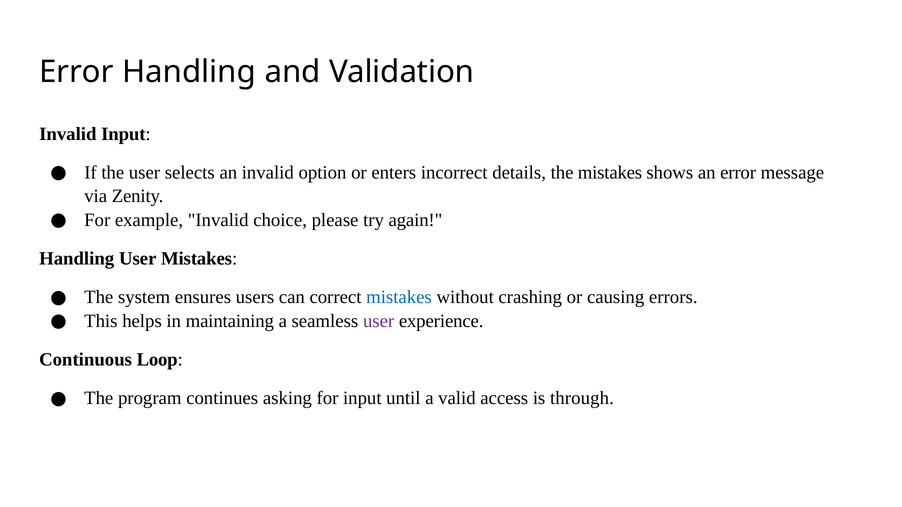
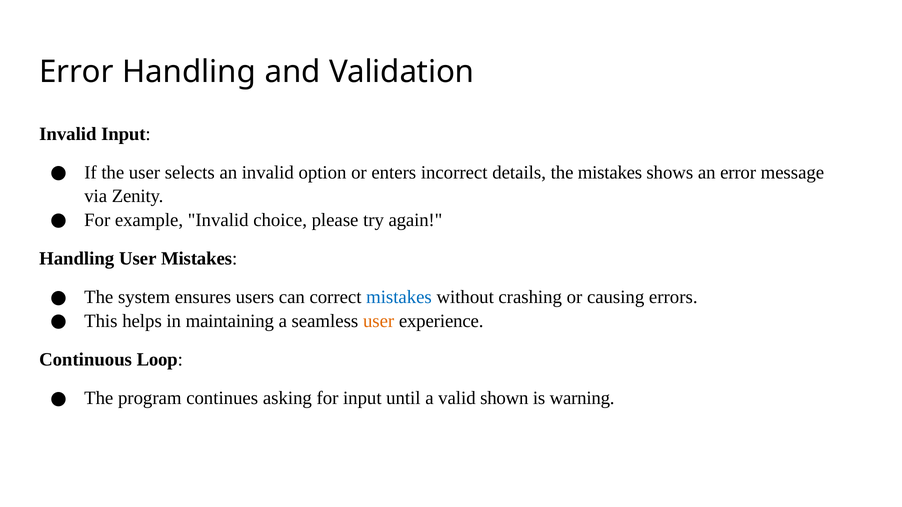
user colour: purple -> orange (379, 321)
access: access -> shown (504, 398)
through: through -> warning (582, 398)
